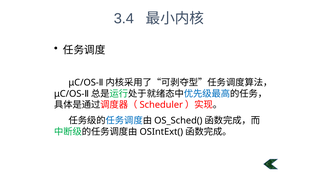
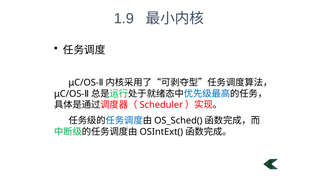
3.4: 3.4 -> 1.9 (124, 19)
